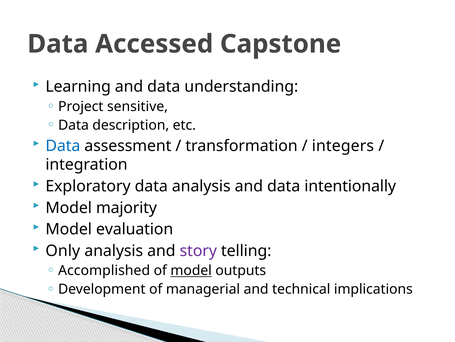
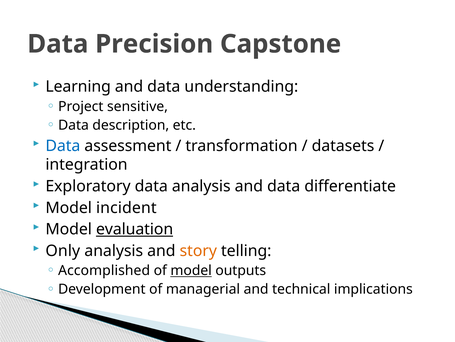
Accessed: Accessed -> Precision (154, 44)
integers: integers -> datasets (343, 145)
intentionally: intentionally -> differentiate (350, 186)
majority: majority -> incident (126, 207)
evaluation underline: none -> present (135, 229)
story colour: purple -> orange (198, 250)
